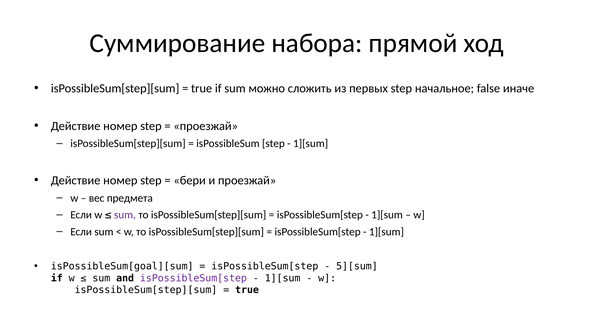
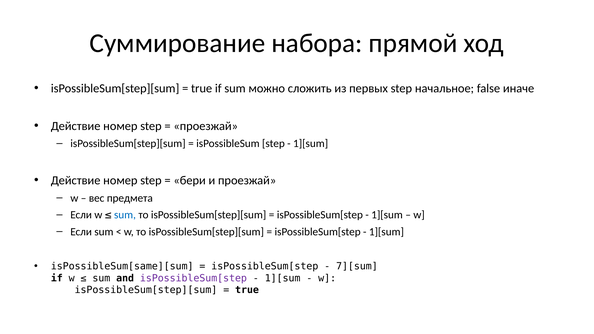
sum colour: purple -> blue (125, 215)
isPossibleSum[goal][sum: isPossibleSum[goal][sum -> isPossibleSum[same][sum (122, 266)
5][sum: 5][sum -> 7][sum (357, 266)
